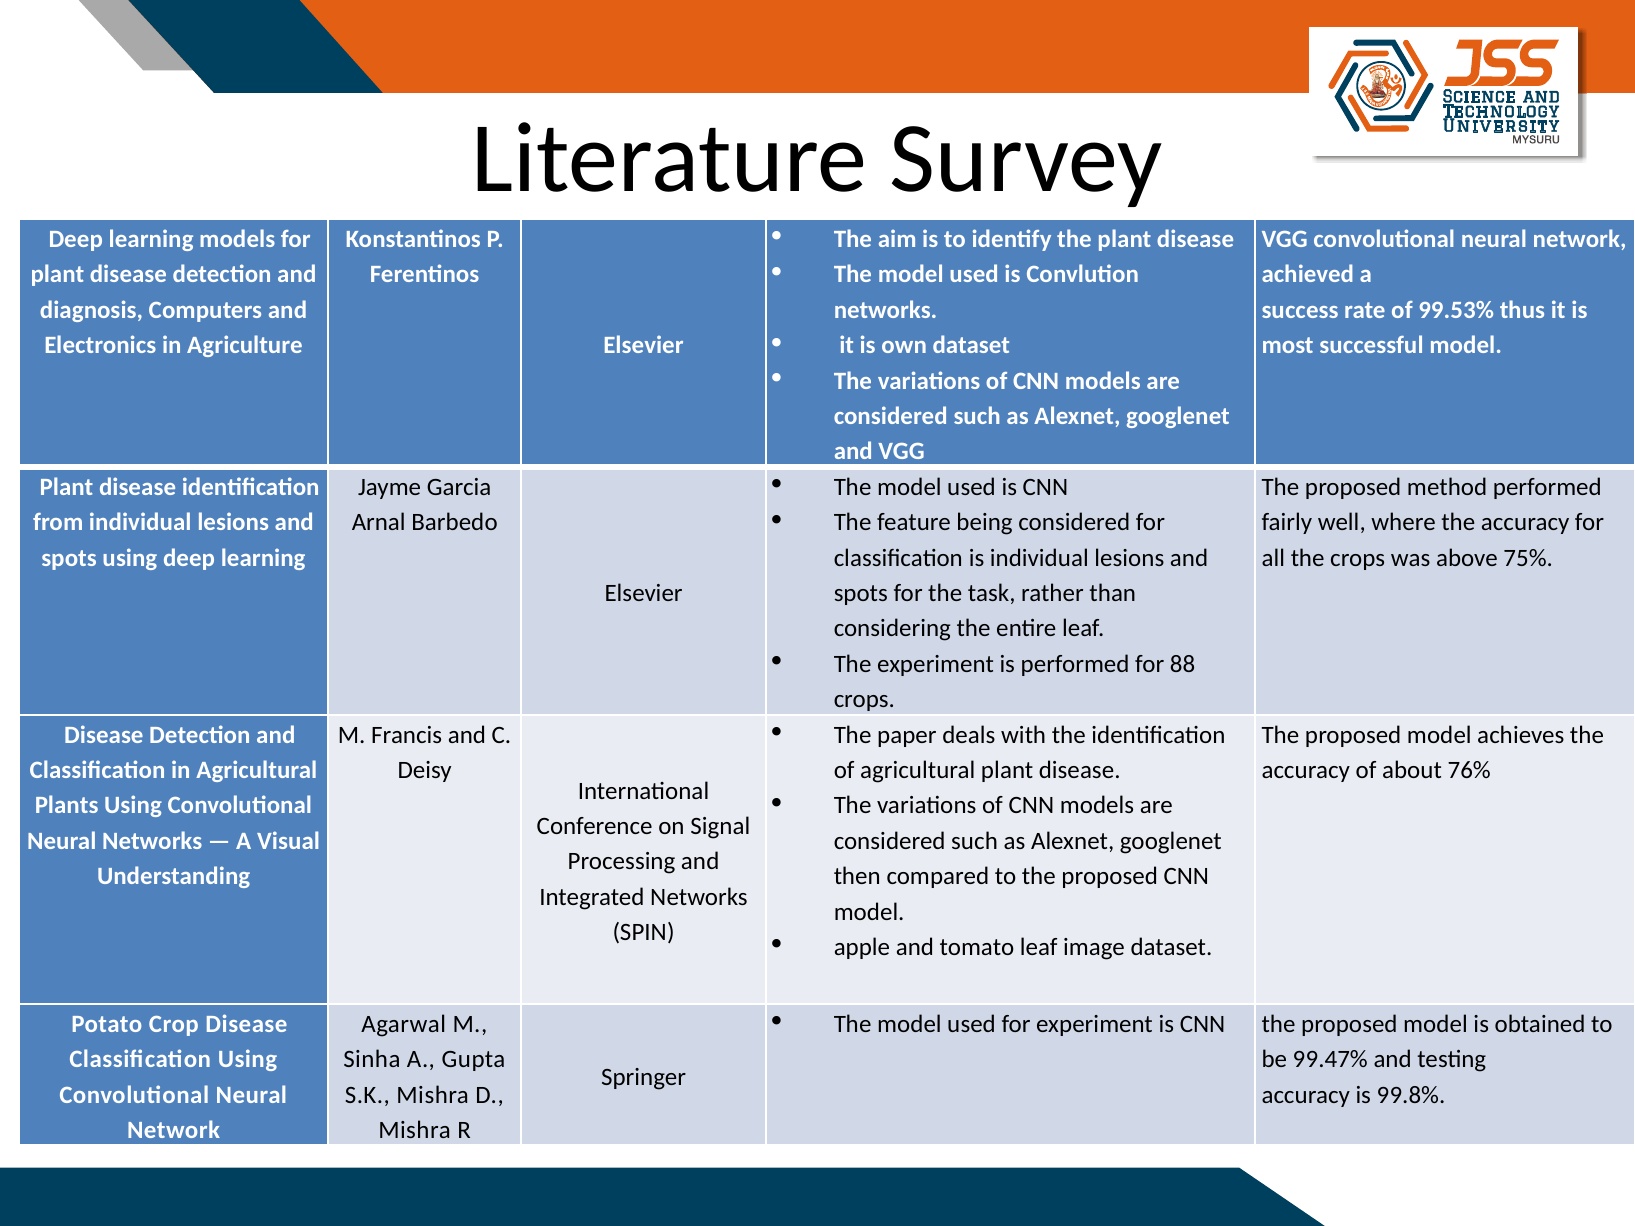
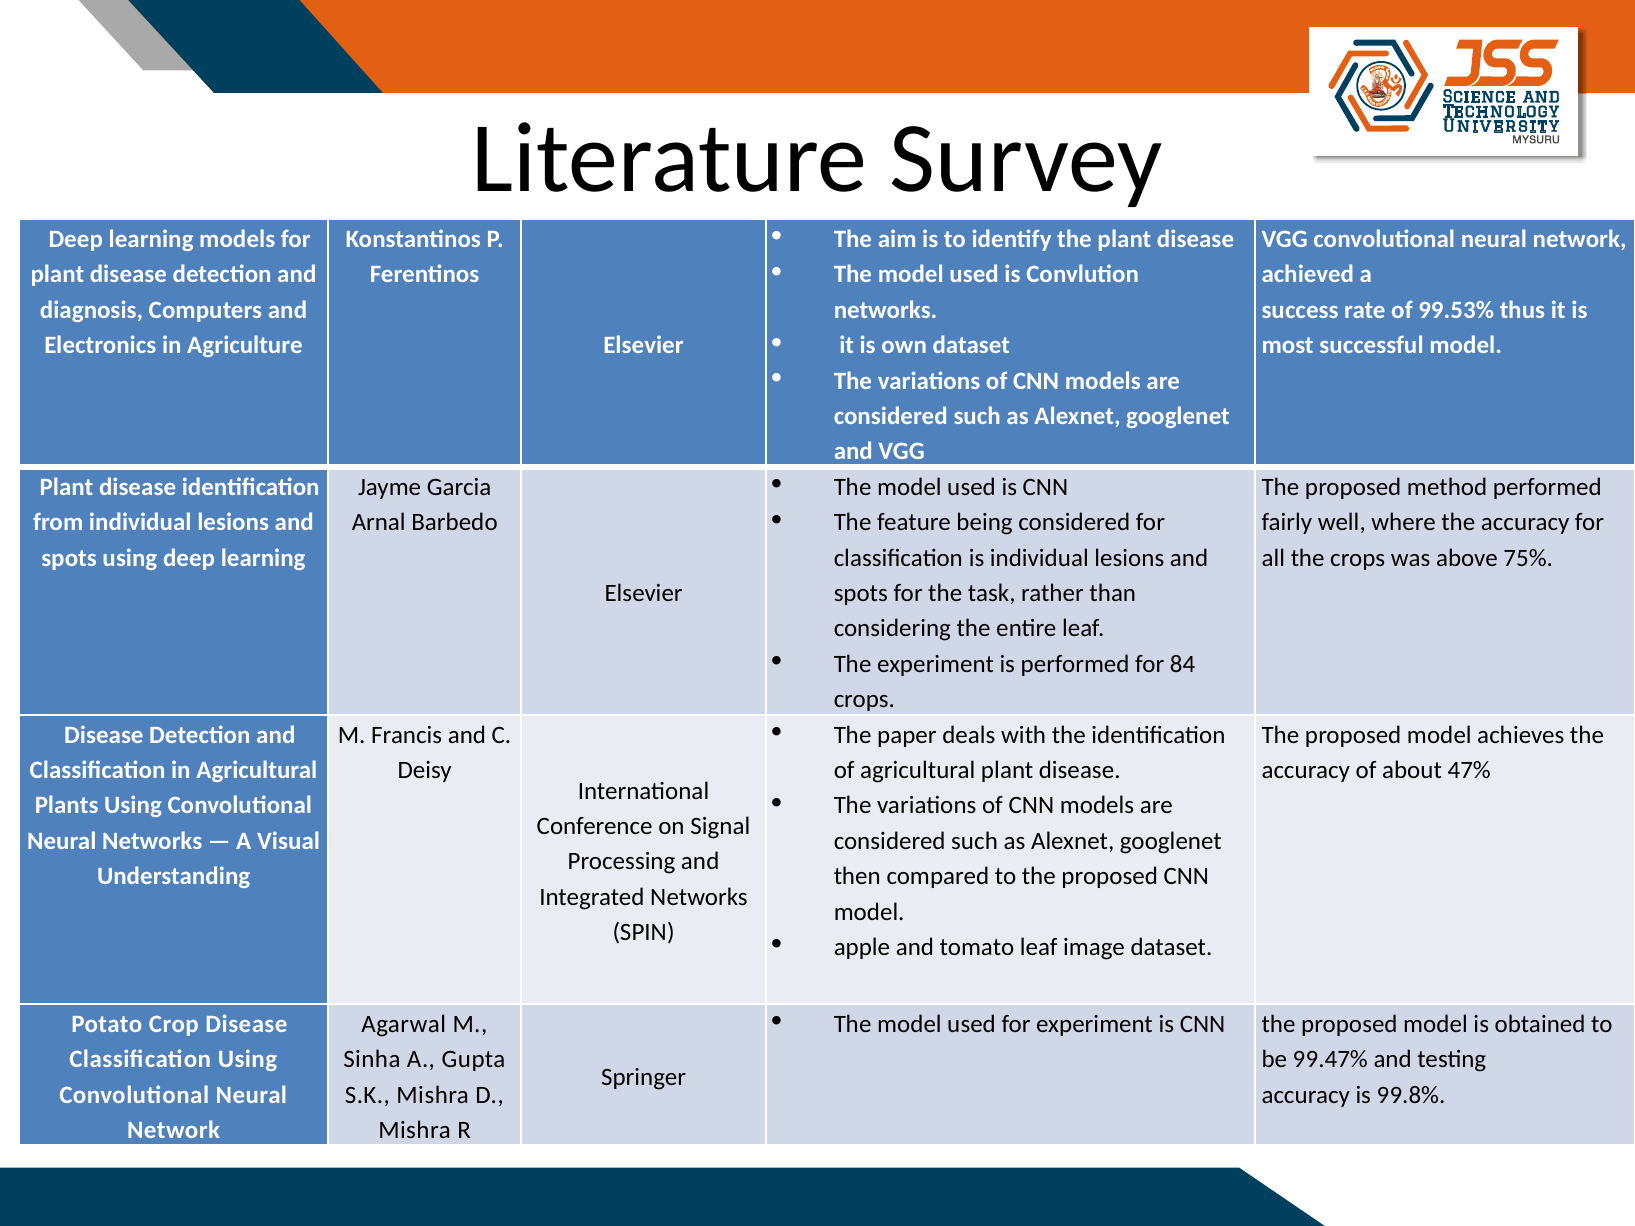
88: 88 -> 84 (1183, 664)
76%: 76% -> 47% (1469, 770)
